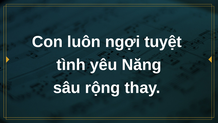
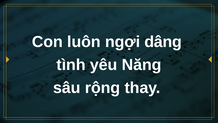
tuyệt: tuyệt -> dâng (163, 42)
